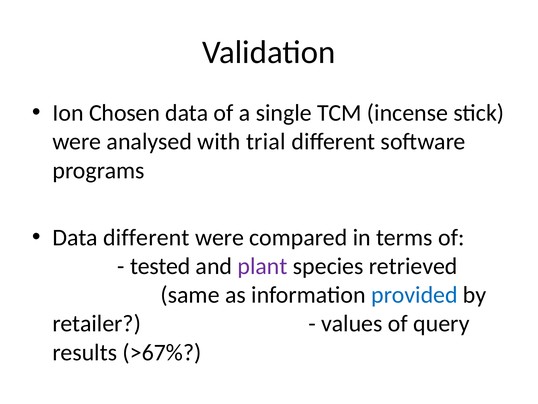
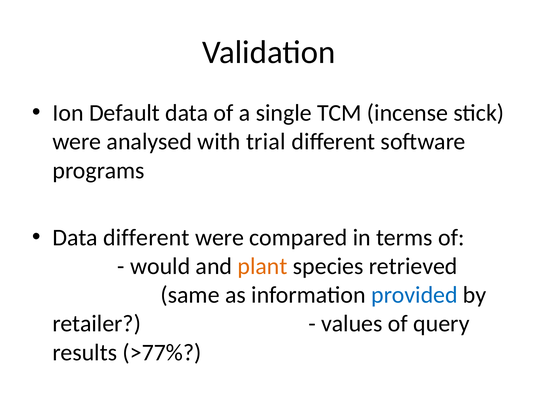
Chosen: Chosen -> Default (124, 113)
tested: tested -> would (160, 266)
plant colour: purple -> orange (263, 266)
>67%: >67% -> >77% (162, 352)
